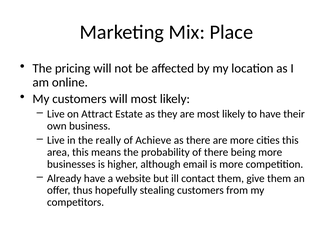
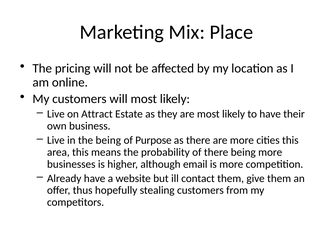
the really: really -> being (108, 141)
Achieve: Achieve -> Purpose (153, 141)
